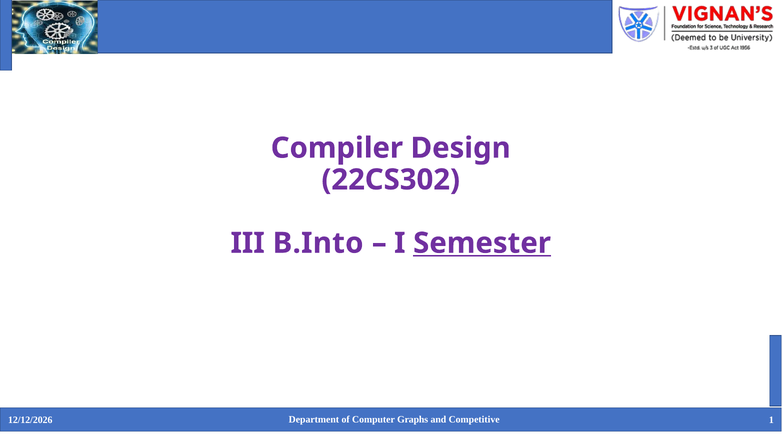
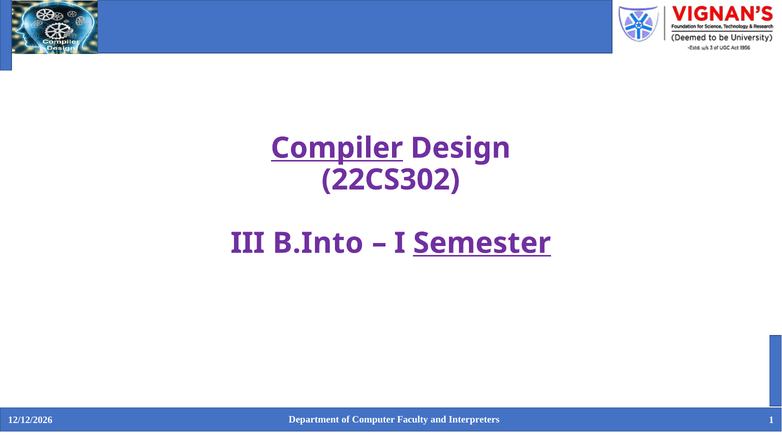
Compiler underline: none -> present (337, 148)
Graphs: Graphs -> Faculty (413, 420)
Competitive: Competitive -> Interpreters (474, 420)
